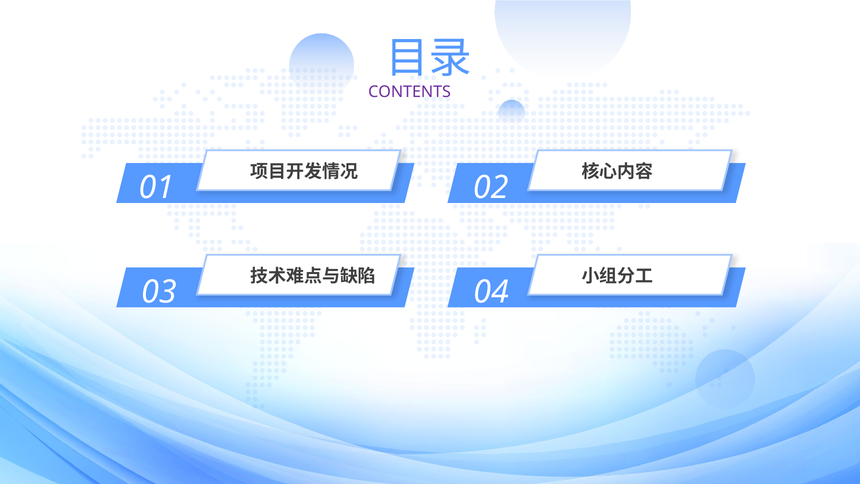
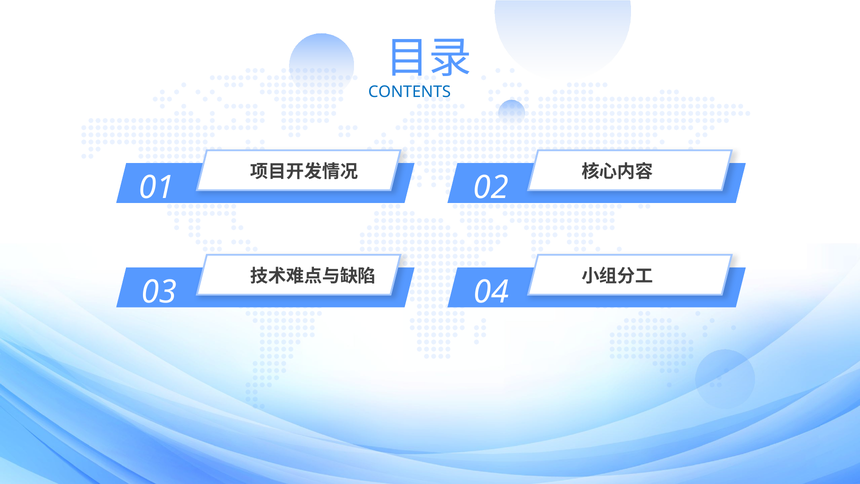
CONTENTS colour: purple -> blue (410, 92)
